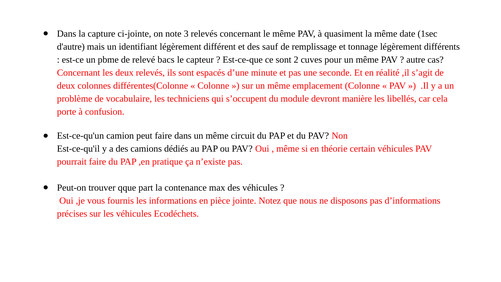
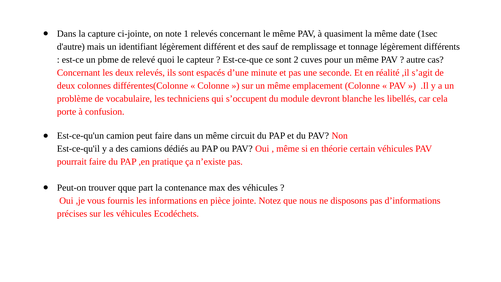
3: 3 -> 1 (186, 34)
bacs: bacs -> quoi (166, 60)
manière: manière -> blanche (357, 99)
